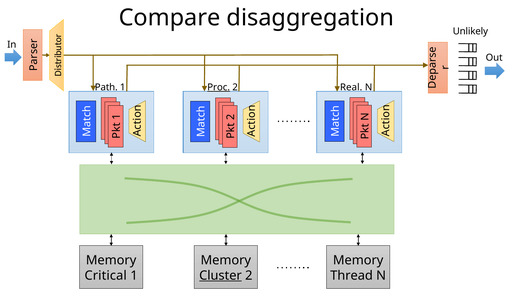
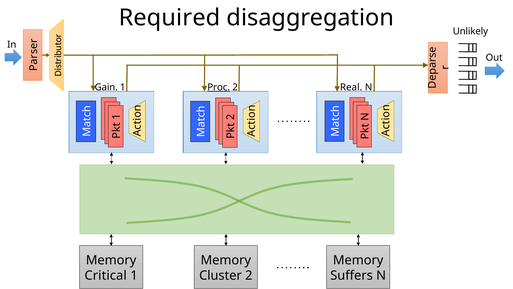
Compare: Compare -> Required (170, 18)
Path: Path -> Gain (106, 87)
Cluster underline: present -> none (220, 275)
Thread: Thread -> Suffers (352, 275)
